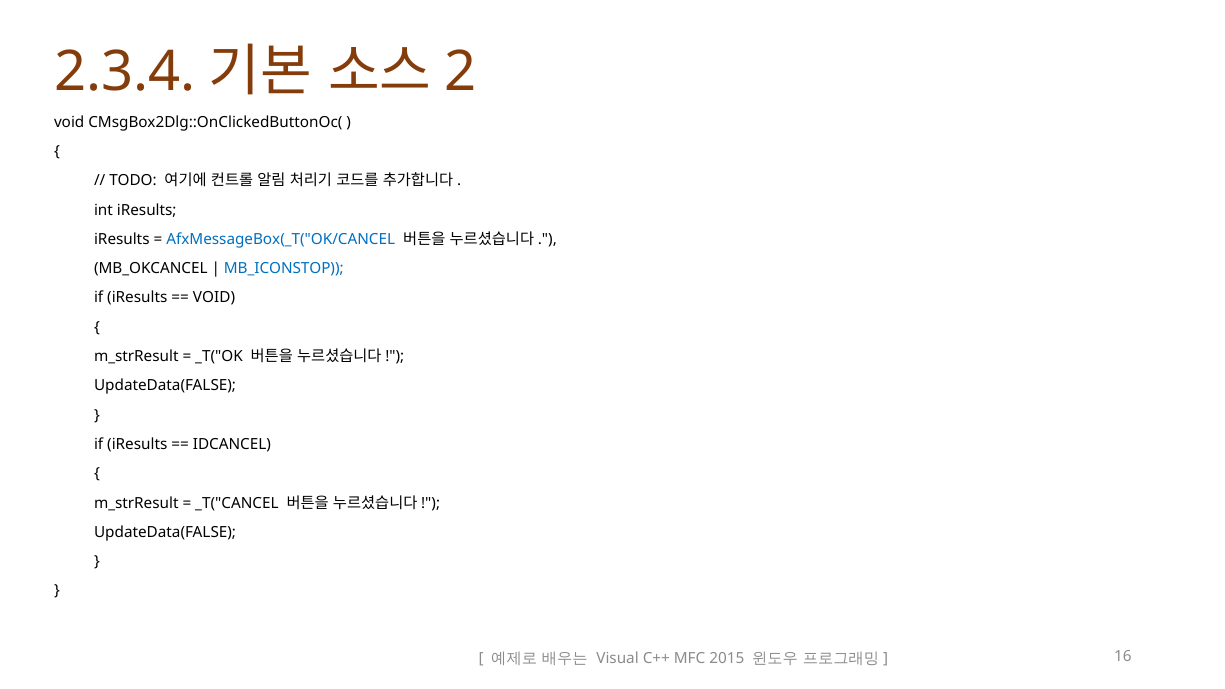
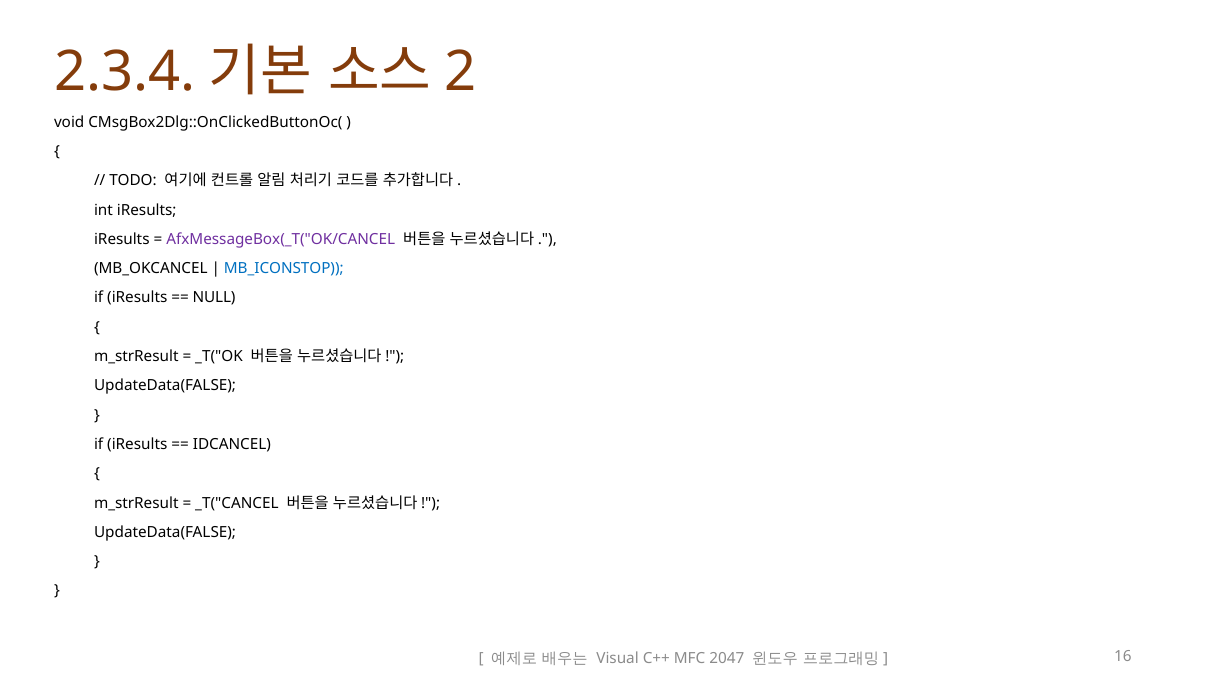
AfxMessageBox(_T("OK/CANCEL colour: blue -> purple (281, 239)
VOID: VOID -> NULL (214, 298)
2015: 2015 -> 2047 (727, 658)
